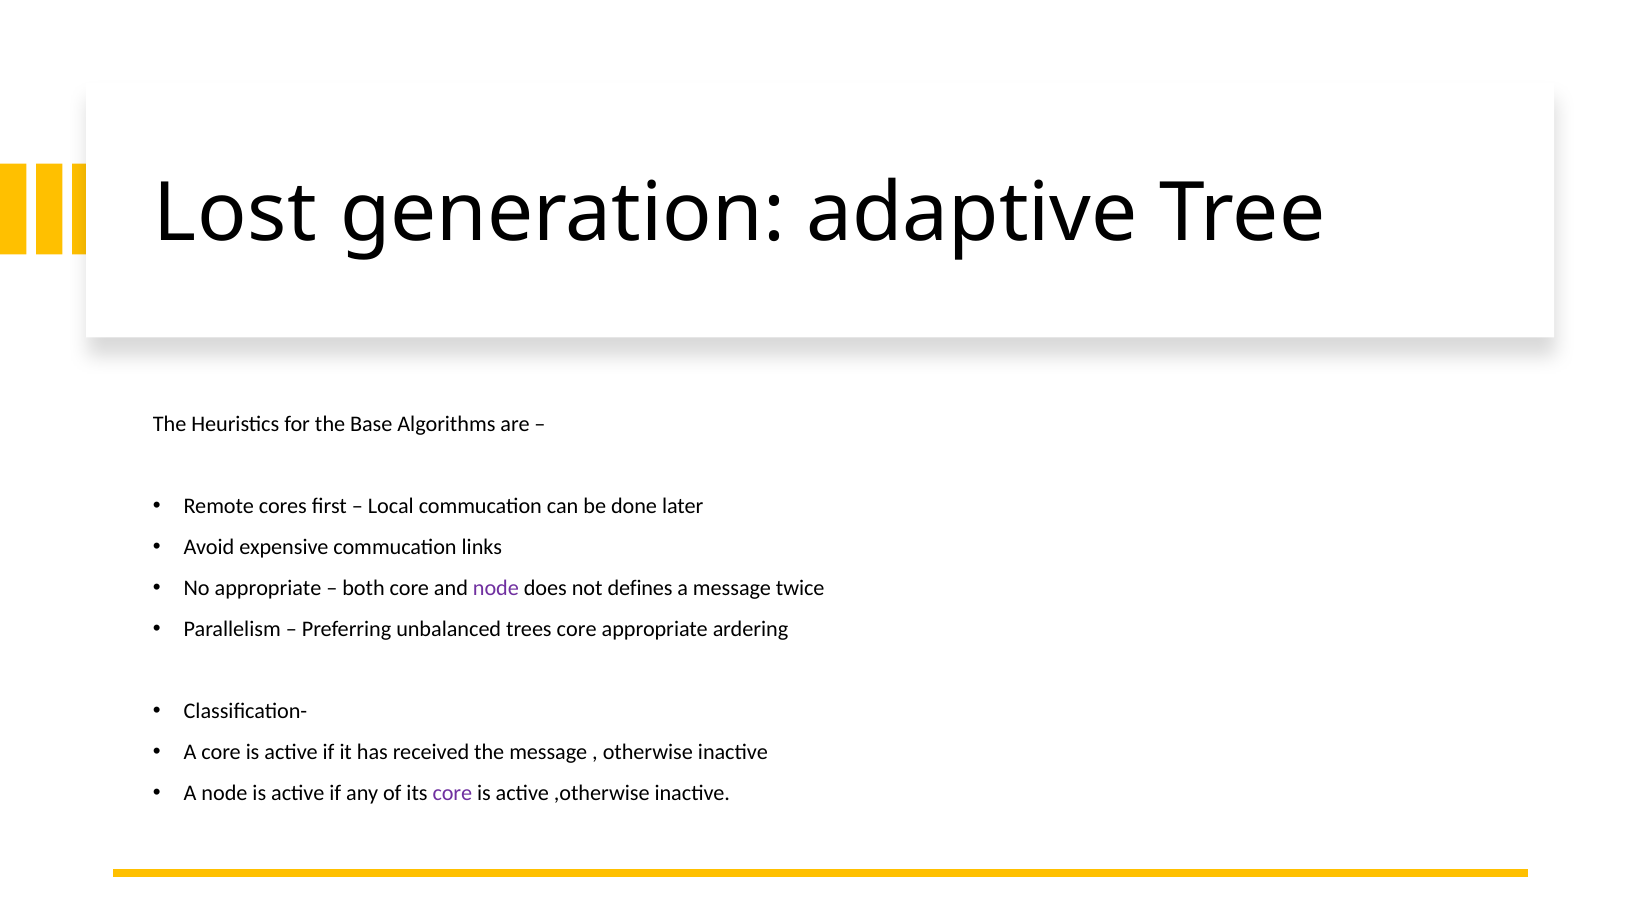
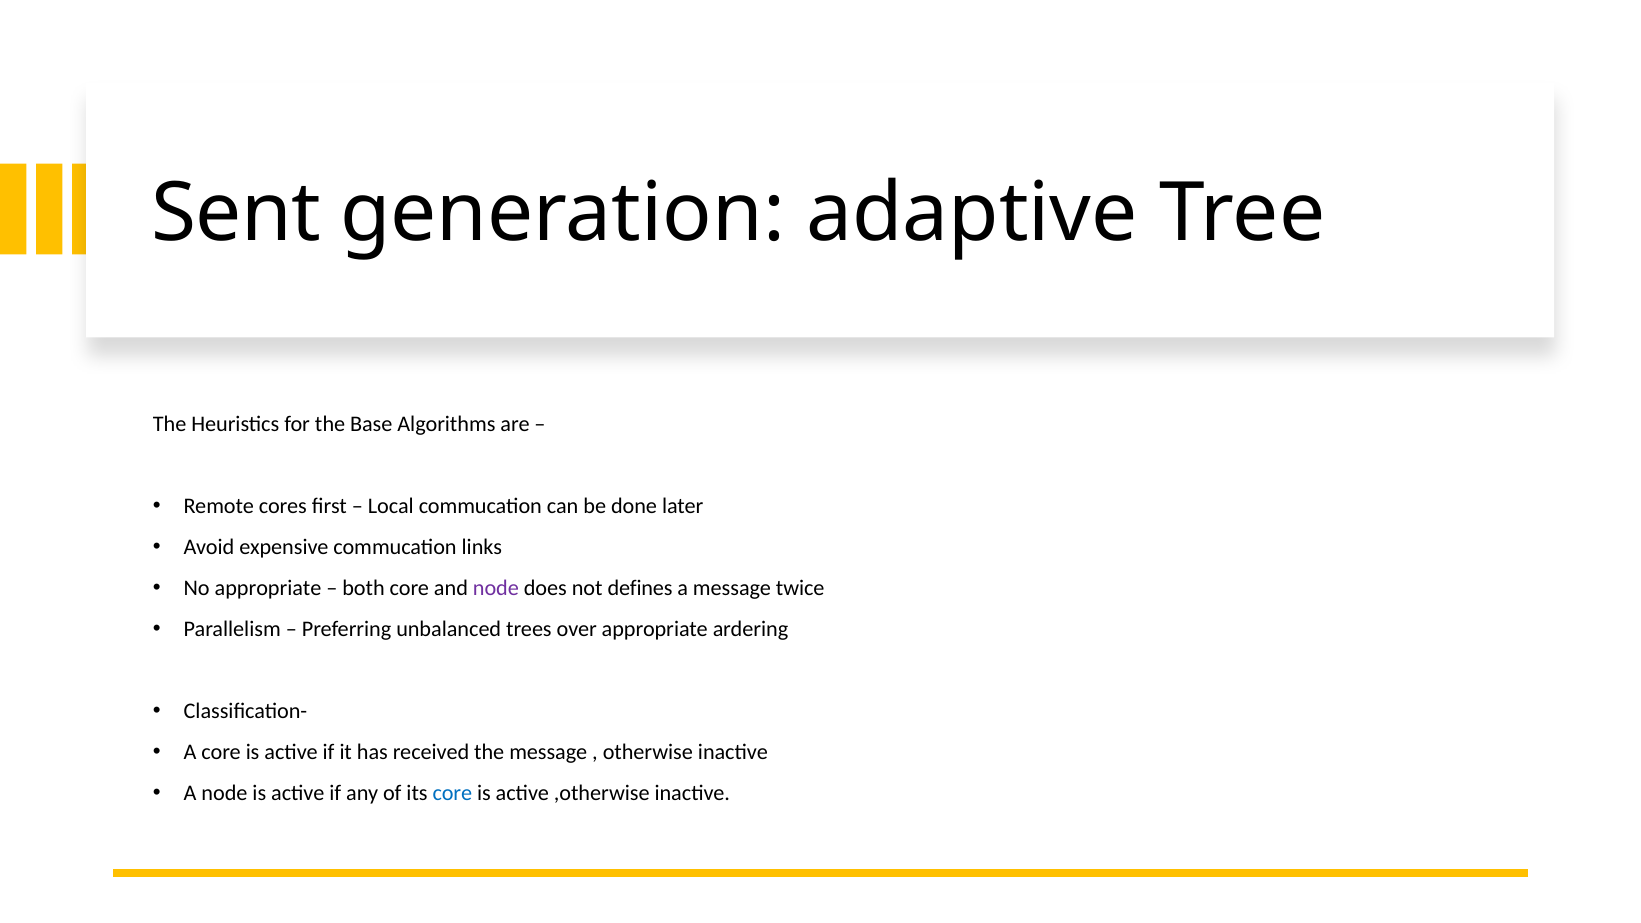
Lost: Lost -> Sent (236, 213)
trees core: core -> over (577, 629)
core colour: purple -> blue (452, 793)
